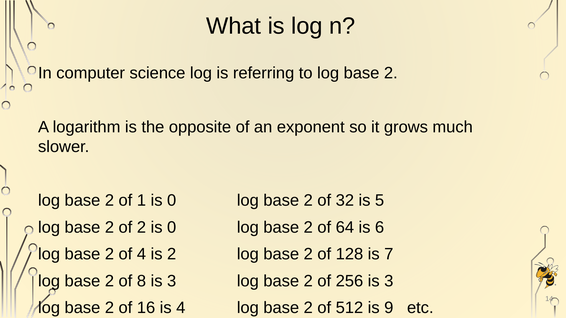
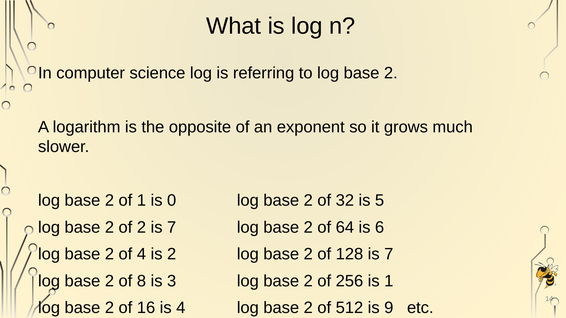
2 is 0: 0 -> 7 (172, 228)
256 is 3: 3 -> 1 (389, 281)
